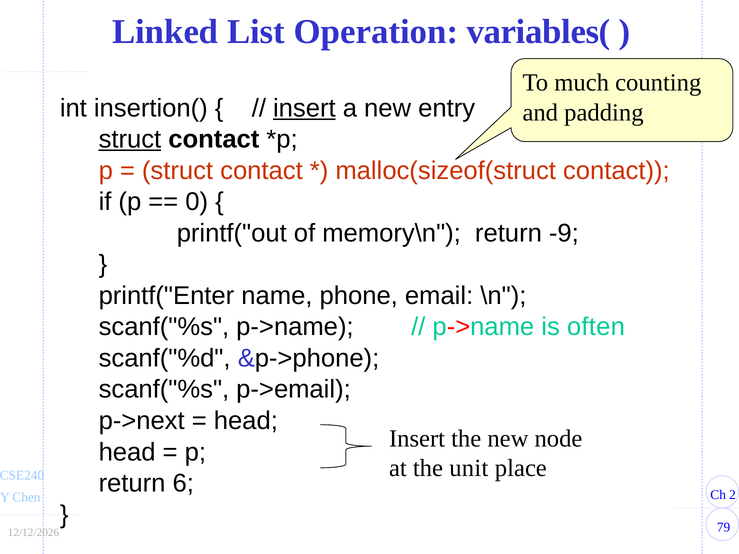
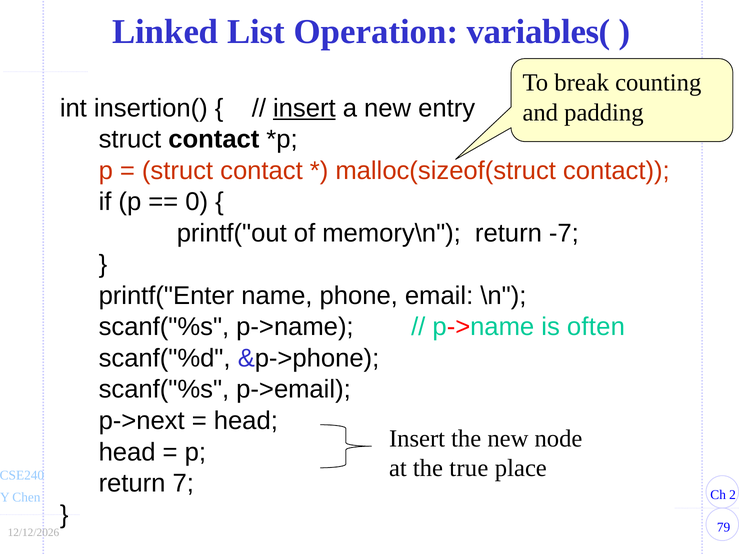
much: much -> break (582, 83)
struct underline: present -> none (130, 139)
-9: -9 -> -7 (564, 233)
unit: unit -> true (469, 468)
6: 6 -> 7 (183, 484)
